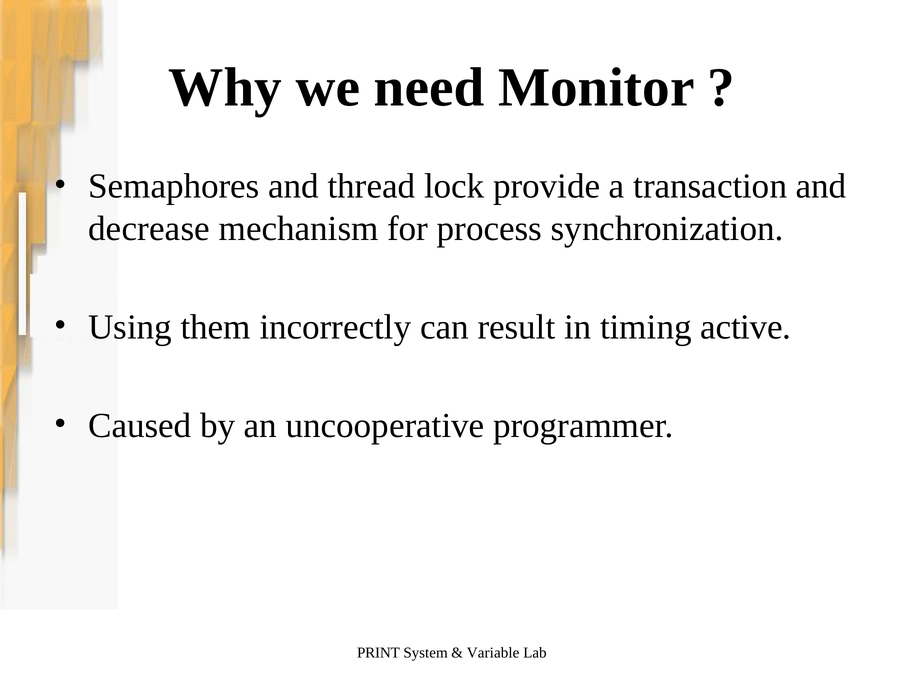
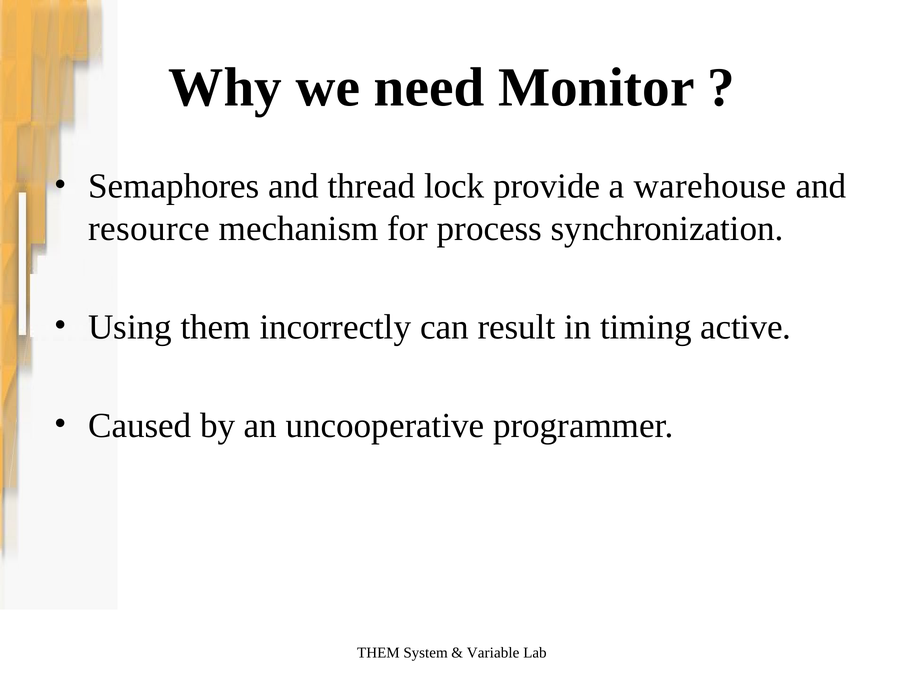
transaction: transaction -> warehouse (710, 186)
decrease: decrease -> resource (149, 228)
PRINT: PRINT -> THEM (378, 653)
